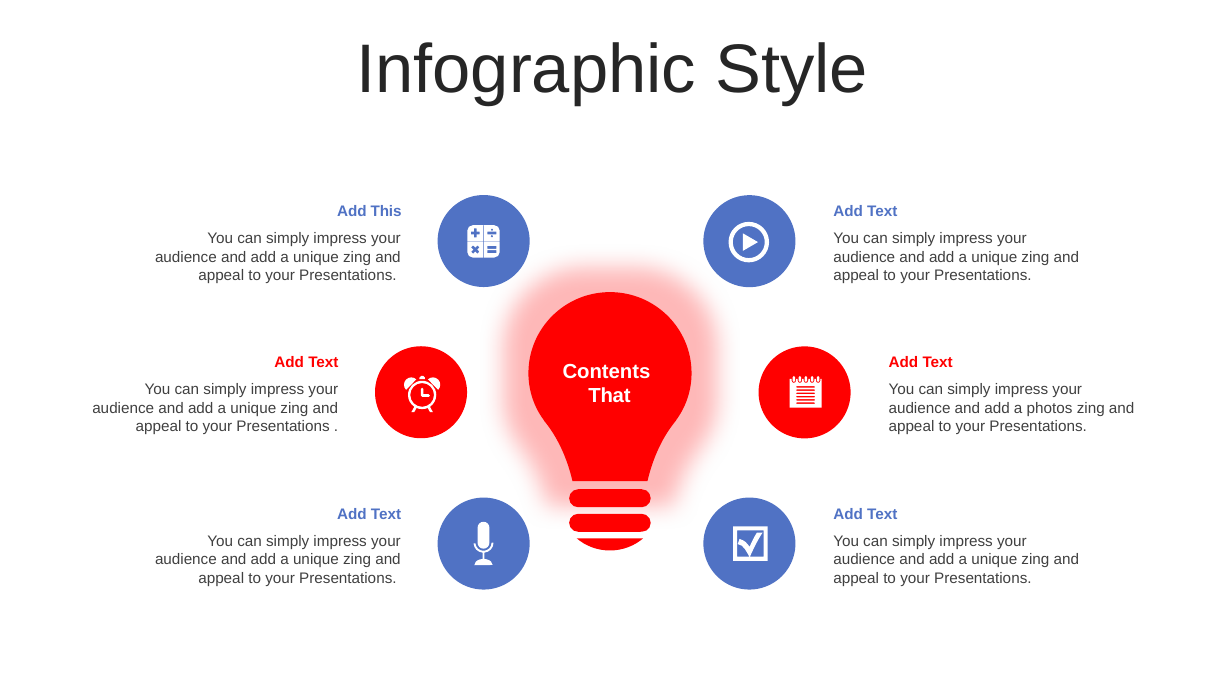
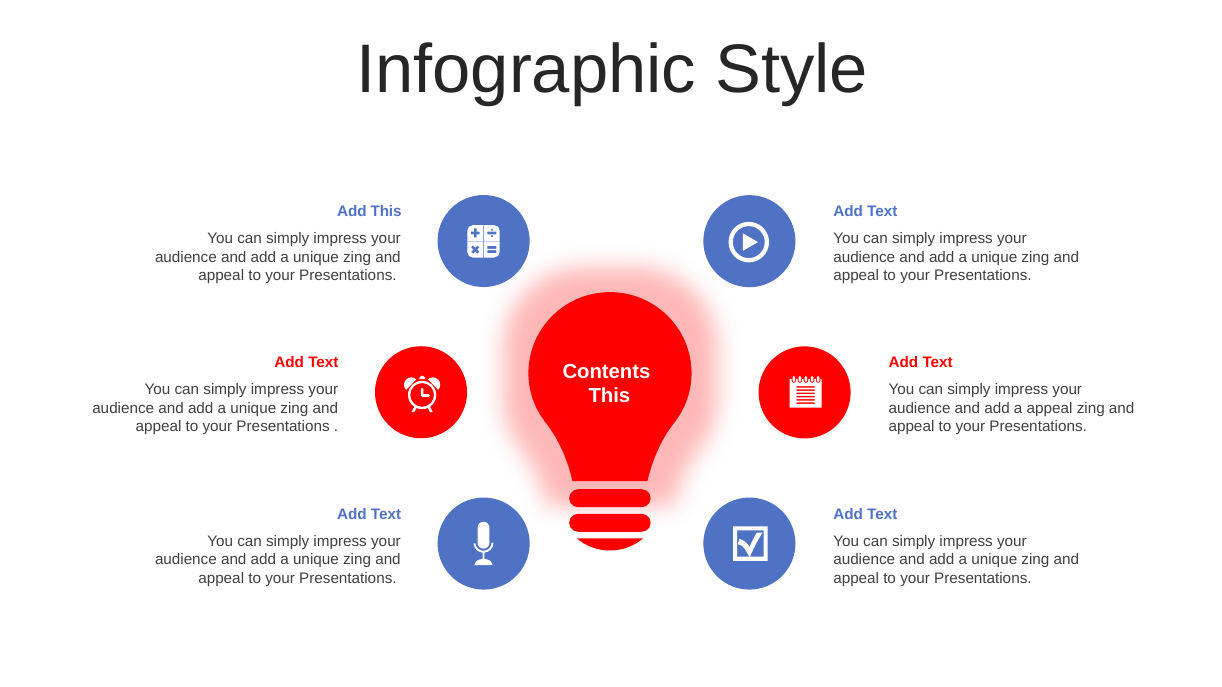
That: That -> This (609, 396)
a photos: photos -> appeal (1050, 408)
